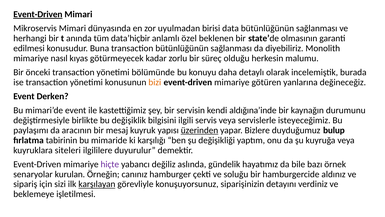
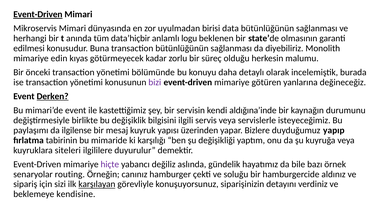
özel: özel -> logu (189, 38)
nasıl: nasıl -> edin (59, 58)
bizi colour: orange -> purple (155, 82)
Derken underline: none -> present (53, 96)
aracının: aracının -> ilgilense (77, 130)
üzerinden underline: present -> none (200, 130)
bulup: bulup -> yapıp (334, 130)
kurulan: kurulan -> routing (70, 174)
işletilmesi: işletilmesi -> kendisine (76, 194)
